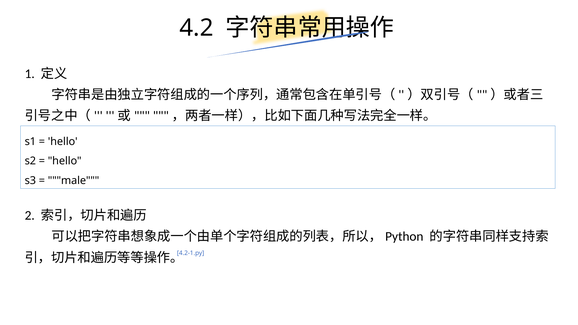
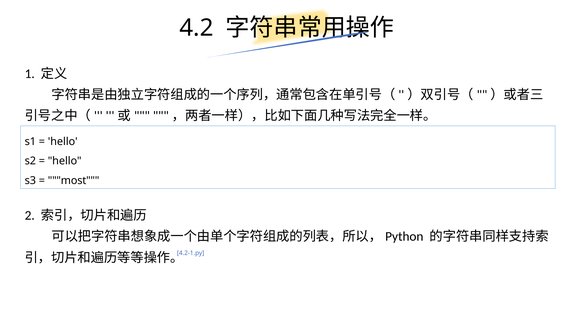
male: male -> most (74, 181)
